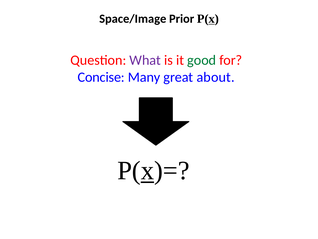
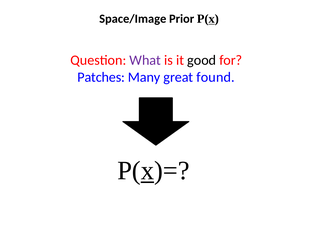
good colour: green -> black (202, 60)
Concise: Concise -> Patches (101, 77)
about: about -> found (216, 77)
